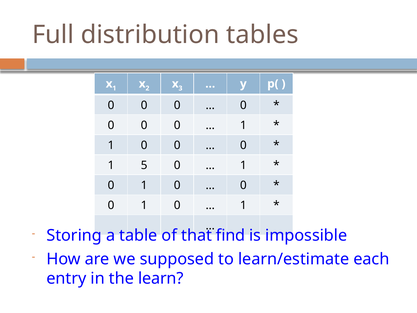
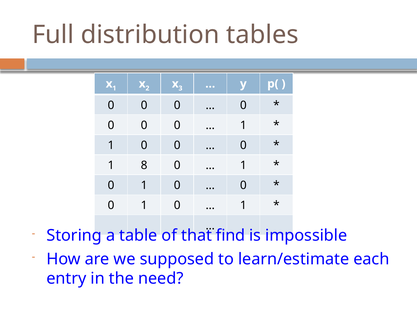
5: 5 -> 8 (144, 165)
learn: learn -> need (161, 278)
